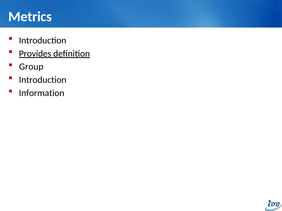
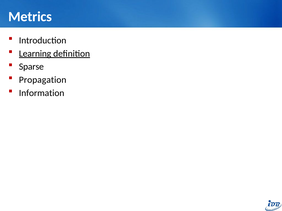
Provides: Provides -> Learning (35, 54)
Group: Group -> Sparse (31, 67)
Introduction: Introduction -> Propagation (43, 80)
